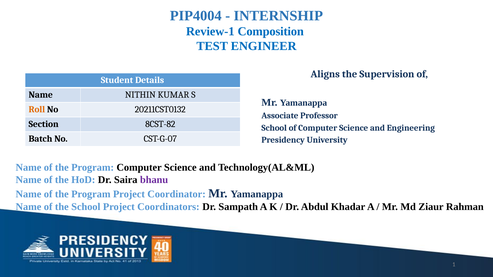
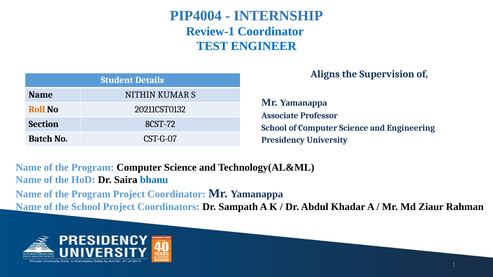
Review-1 Composition: Composition -> Coordinator (271, 32)
8CST-82: 8CST-82 -> 8CST-72 (160, 124)
bhanu colour: purple -> blue (154, 180)
